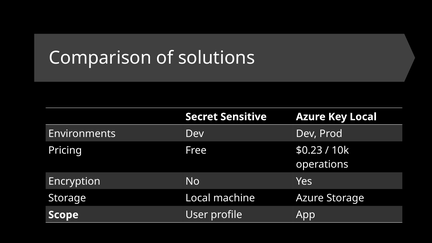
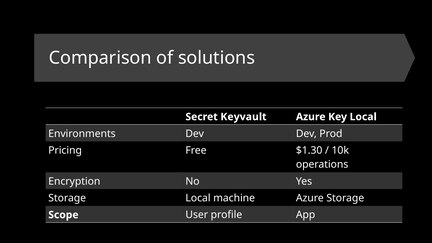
Sensitive: Sensitive -> Keyvault (244, 117)
$0.23: $0.23 -> $1.30 (309, 150)
